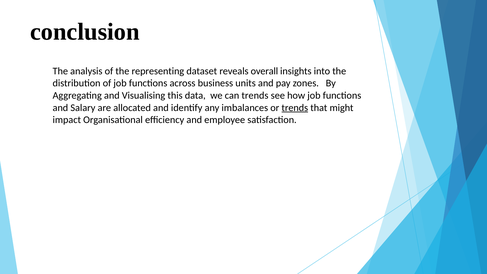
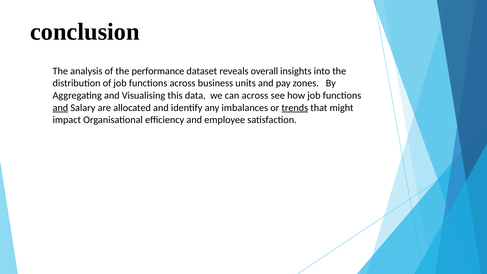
representing: representing -> performance (158, 71)
can trends: trends -> across (255, 95)
and underline: none -> present (60, 108)
